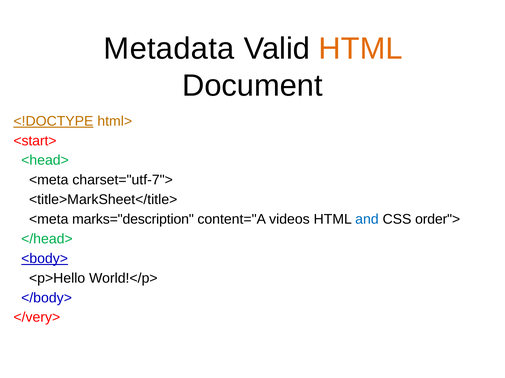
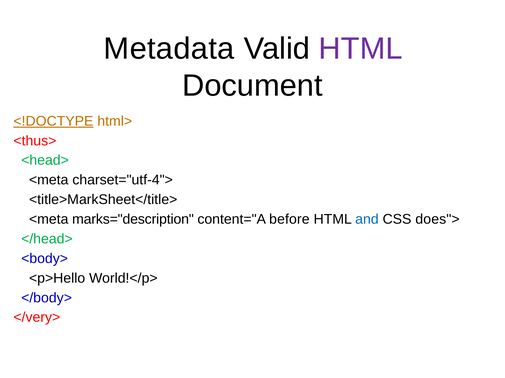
HTML colour: orange -> purple (361, 49)
<start>: <start> -> <thus> (35, 141)
charset="utf-7">: charset="utf-7"> -> charset="utf-4"> (123, 180)
videos: videos -> before (289, 220)
order">: order"> -> does"> (438, 220)
<body> underline: present -> none (45, 259)
